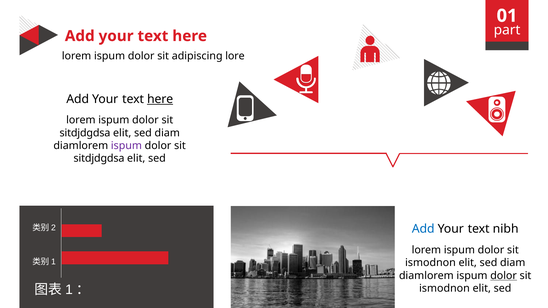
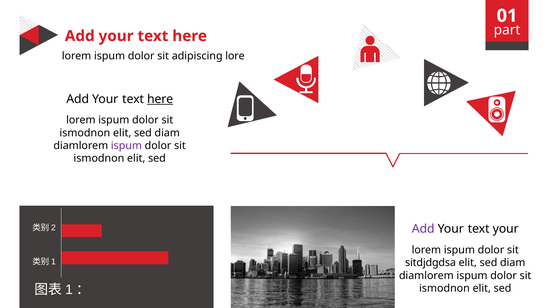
sitdjdgdsa: sitdjdgdsa -> ismodnon (85, 133)
sitdjdgdsa: sitdjdgdsa -> ismodnon (99, 159)
Add colour: blue -> purple (423, 229)
text nibh: nibh -> your (506, 229)
ismodnon: ismodnon -> sitdjdgdsa (431, 263)
dolor underline: present -> none (504, 276)
